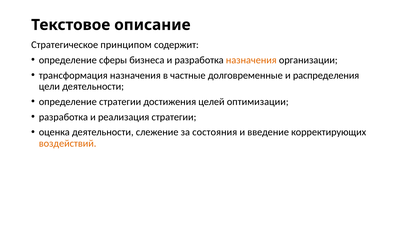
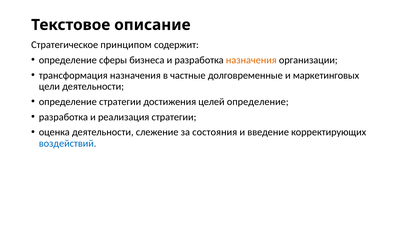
распределения: распределения -> маркетинговых (326, 75)
целей оптимизации: оптимизации -> определение (258, 102)
воздействий colour: orange -> blue (68, 143)
